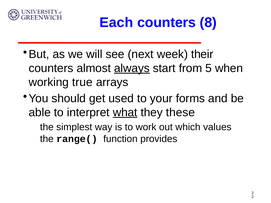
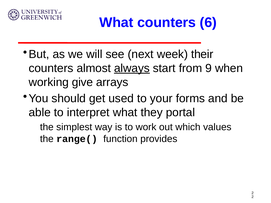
Each: Each -> What (116, 23)
8: 8 -> 6 (208, 23)
5: 5 -> 9 (209, 68)
true: true -> give (82, 82)
what underline: present -> none (125, 113)
these: these -> portal (180, 113)
